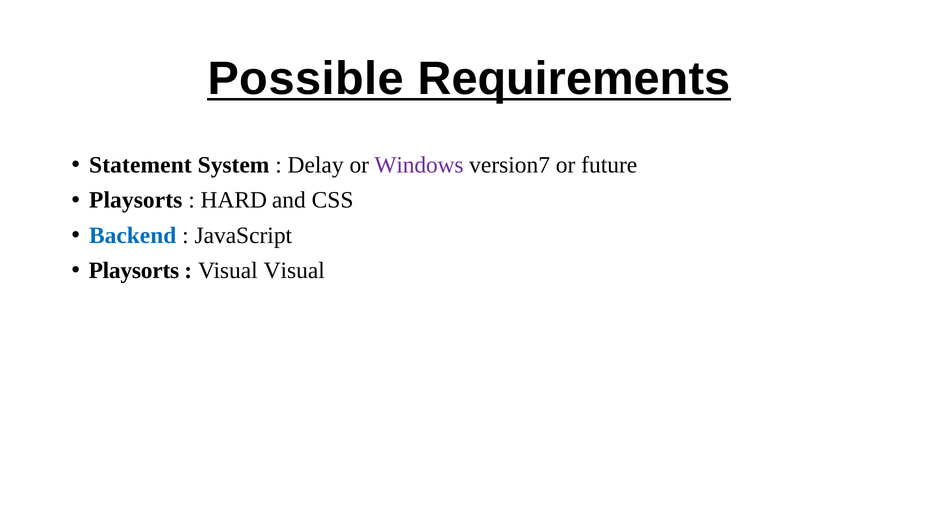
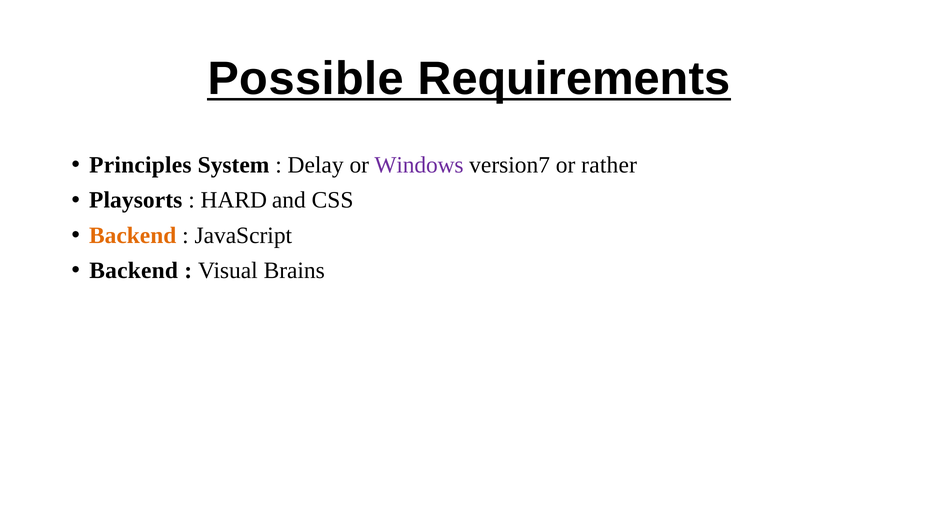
Statement: Statement -> Principles (140, 165)
future: future -> rather (609, 165)
Backend colour: blue -> orange (133, 236)
Playsorts: Playsorts -> Backend (134, 271)
Visual Visual: Visual -> Brains (294, 271)
